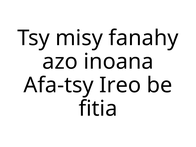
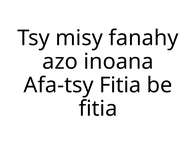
Afa-tsy Ireo: Ireo -> Fitia (120, 85)
